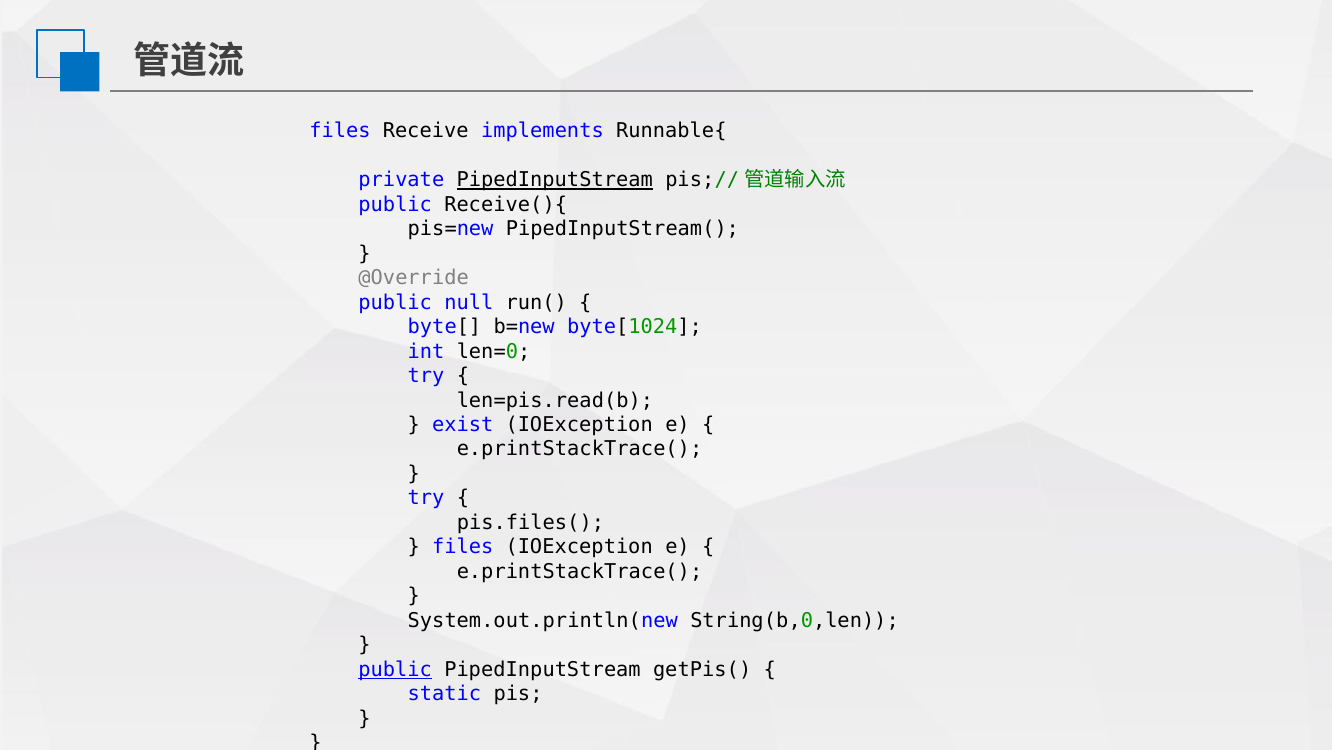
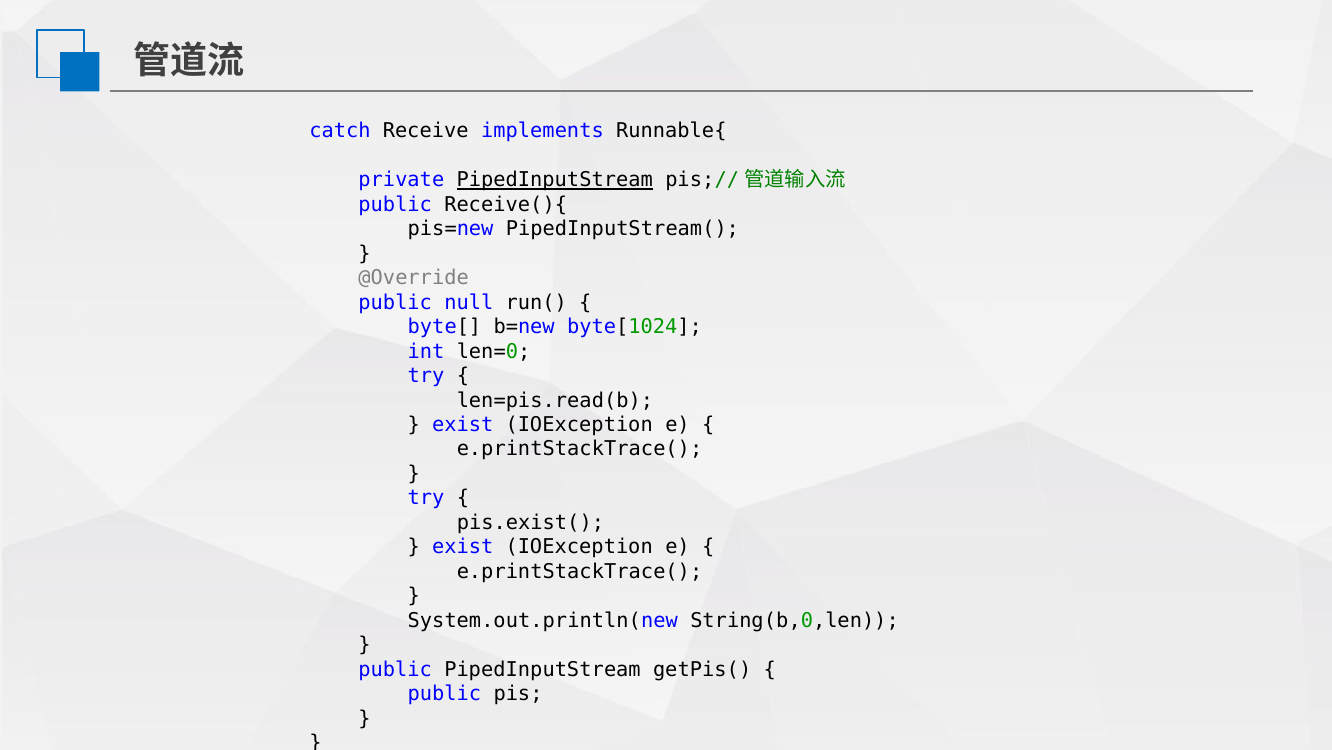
files: files -> catch (340, 131)
pis.files(: pis.files( -> pis.exist( (530, 522)
files: files -> exist (463, 547)
public underline: present -> none (395, 669)
static: static -> public (444, 693)
